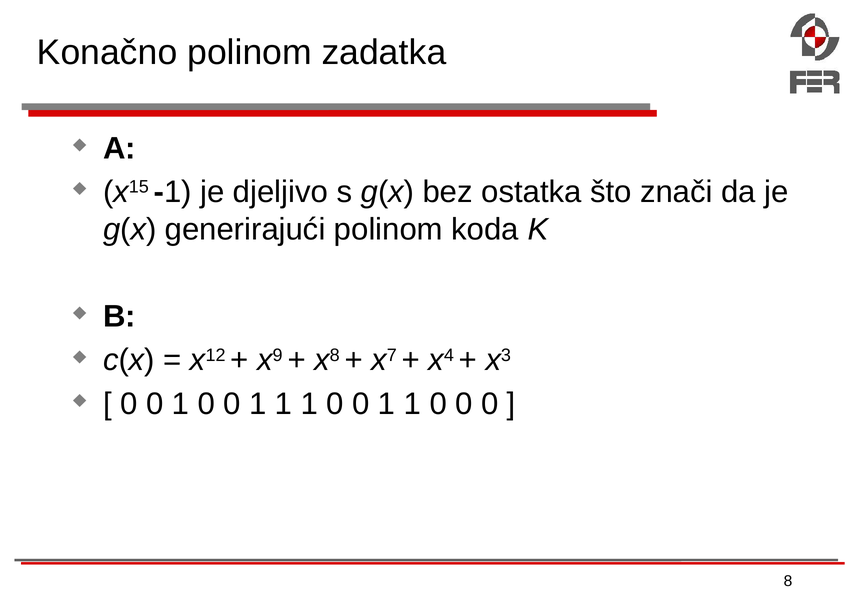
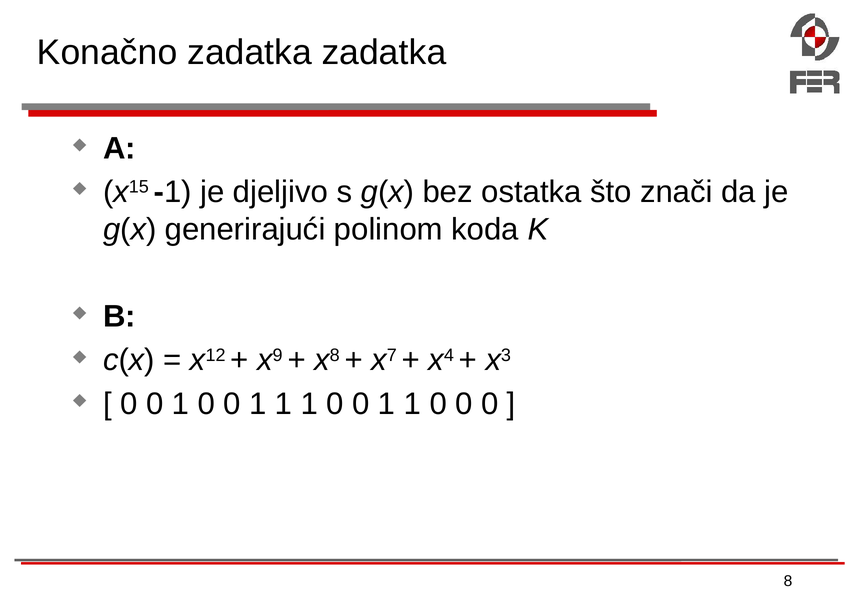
Konačno polinom: polinom -> zadatka (250, 52)
